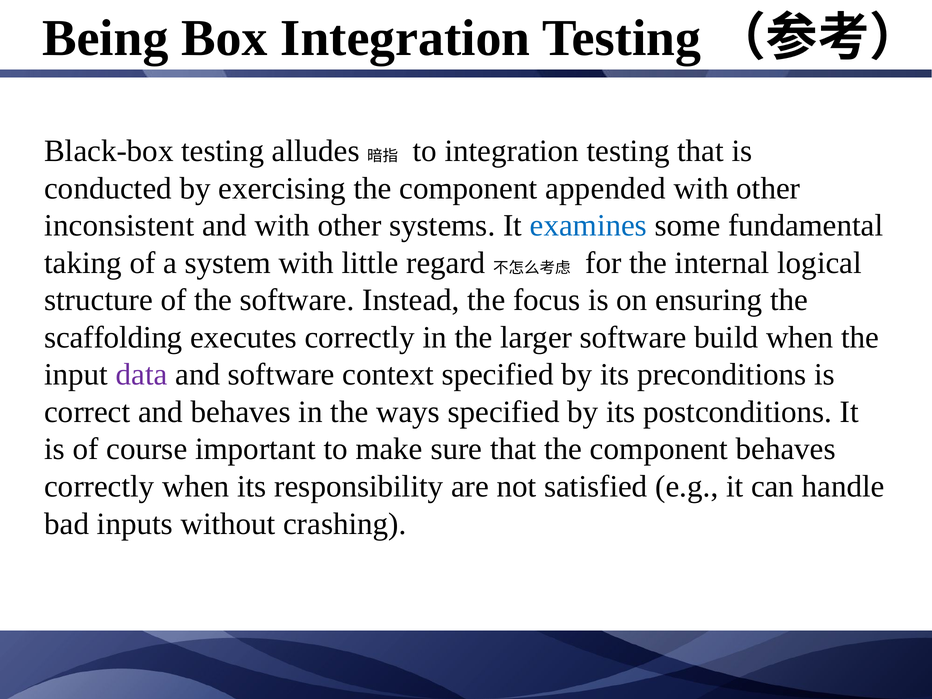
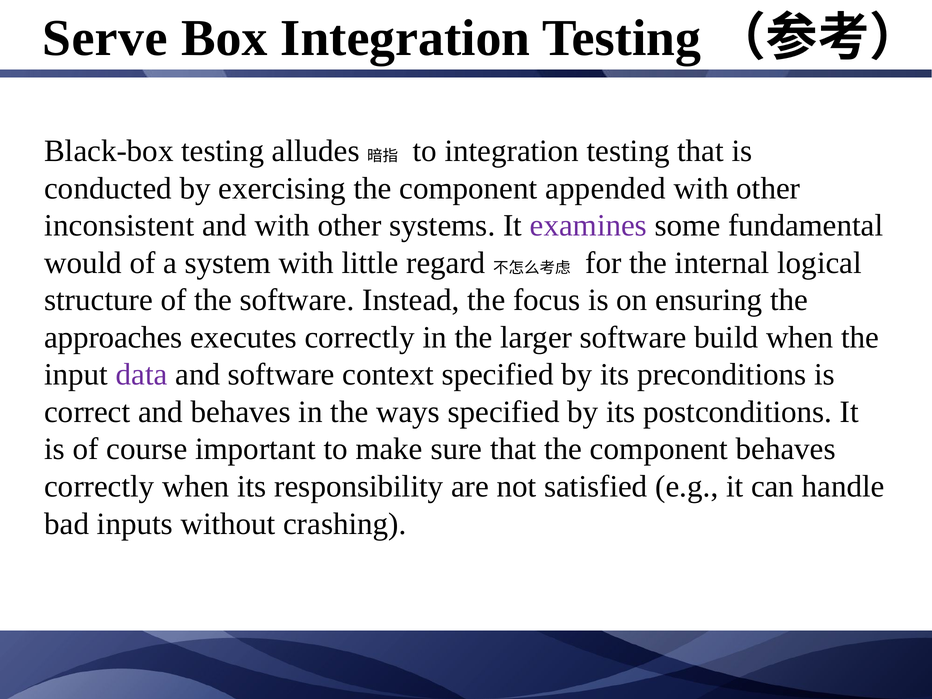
Being: Being -> Serve (105, 38)
examines colour: blue -> purple (588, 226)
taking: taking -> would (83, 263)
scaffolding: scaffolding -> approaches (113, 337)
